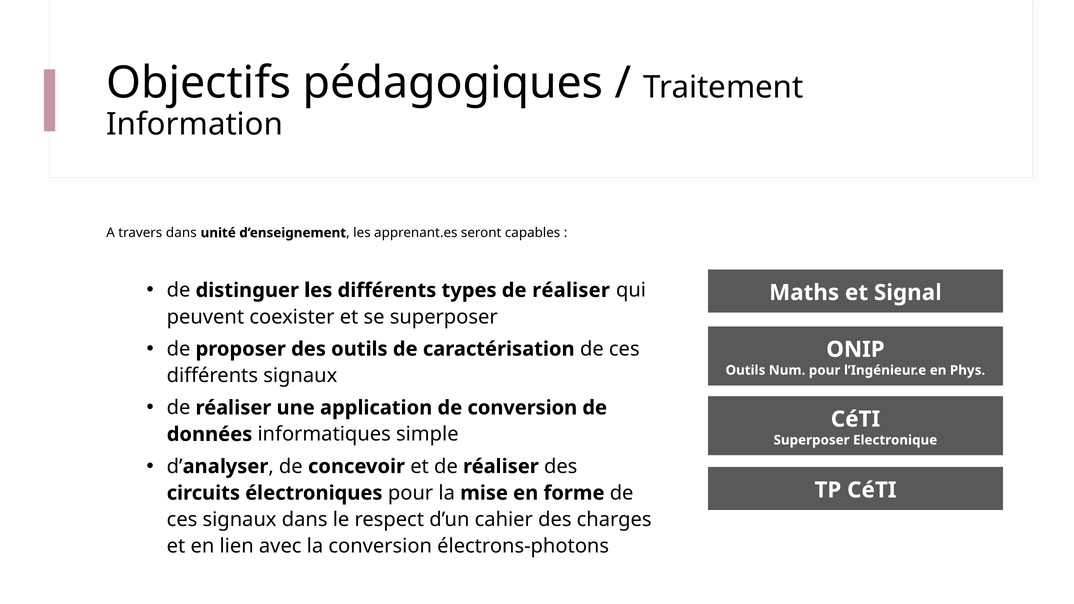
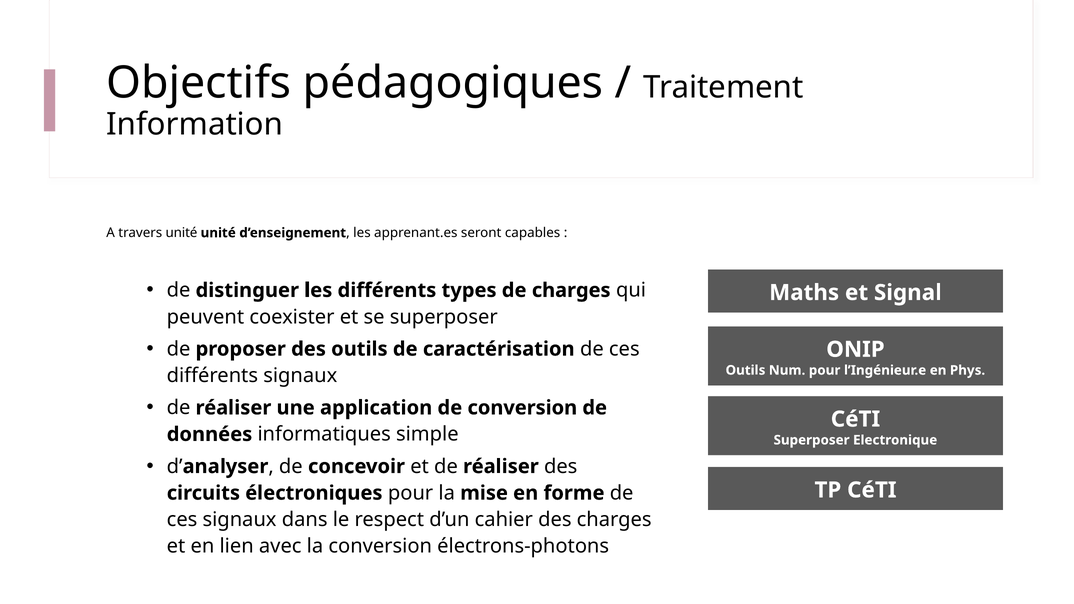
travers dans: dans -> unité (181, 233)
types de réaliser: réaliser -> charges (571, 290)
